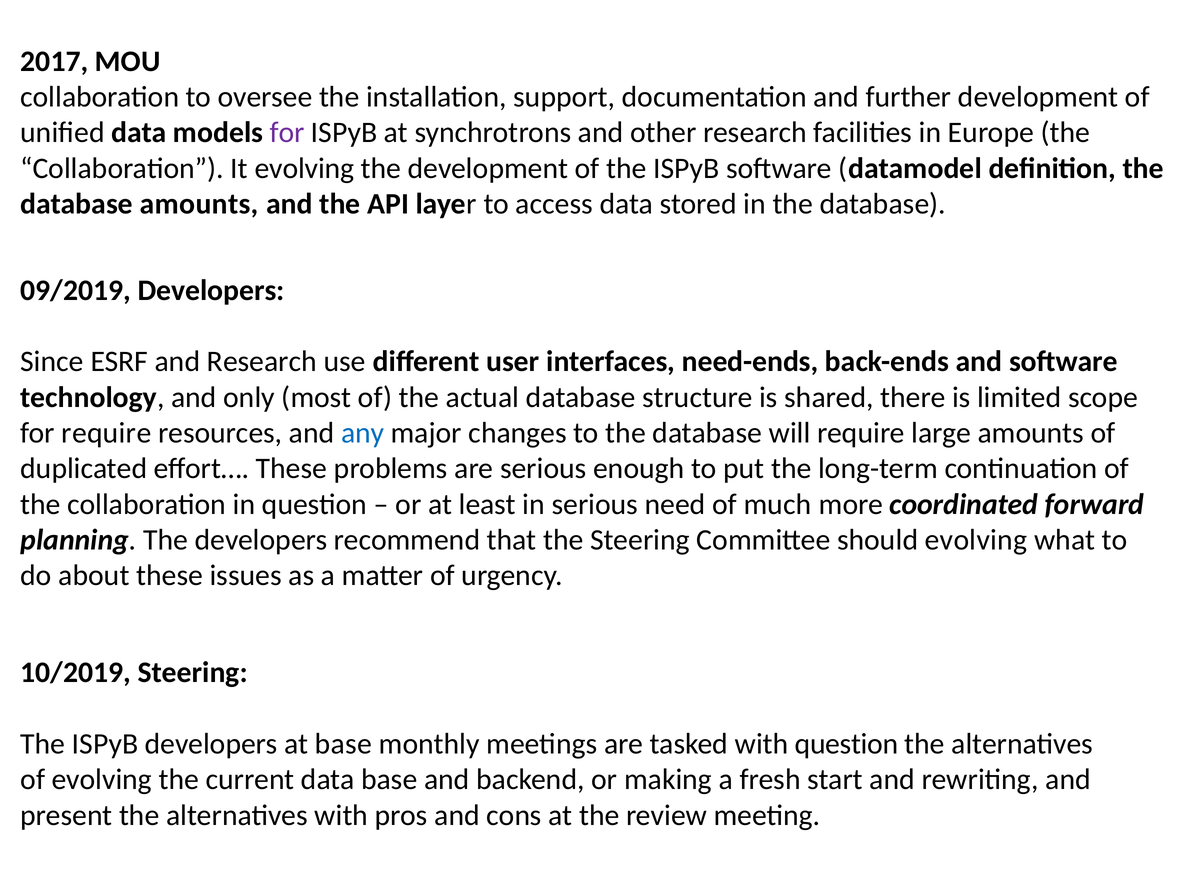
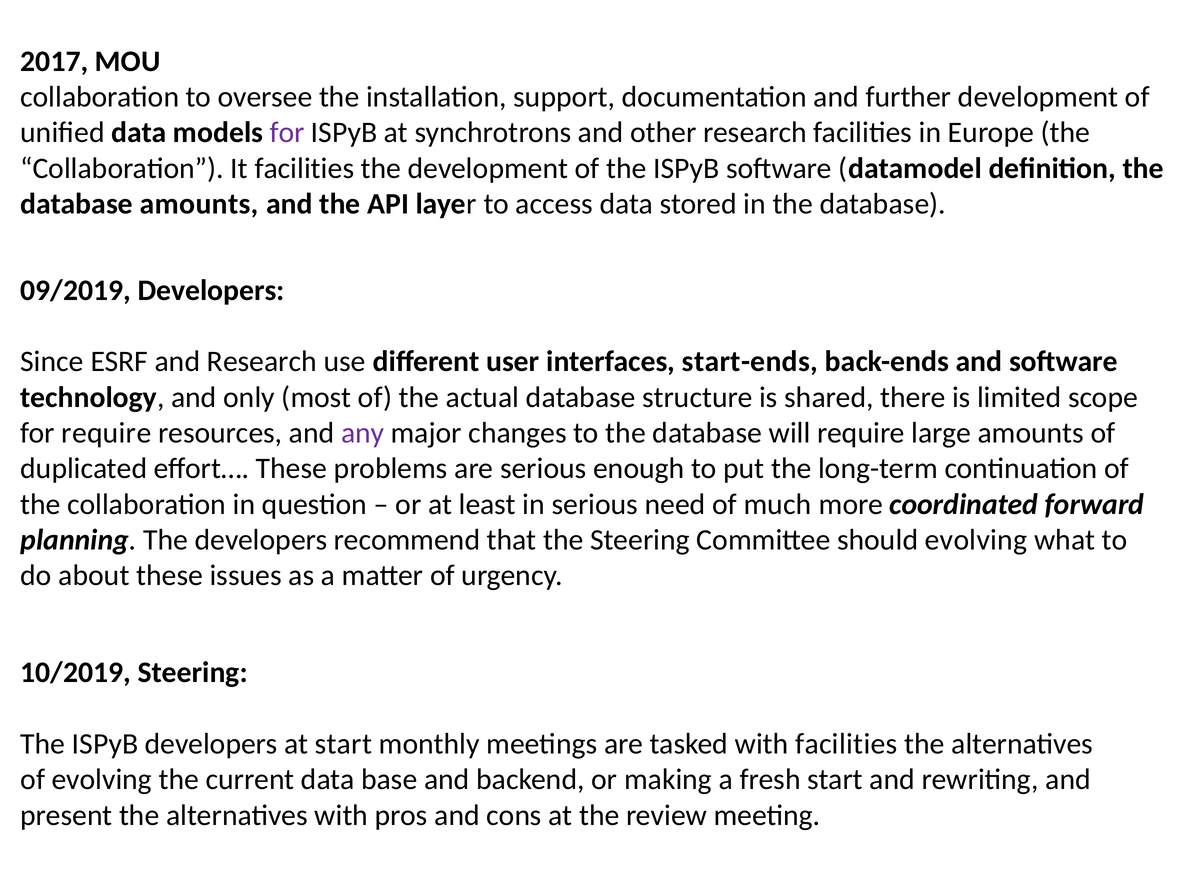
It evolving: evolving -> facilities (304, 168)
need-ends: need-ends -> start-ends (750, 362)
any colour: blue -> purple (363, 433)
at base: base -> start (343, 744)
with question: question -> facilities (846, 744)
